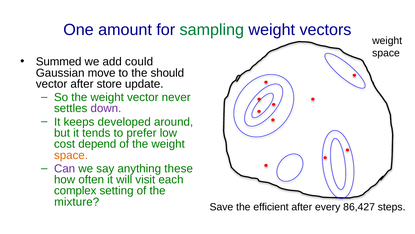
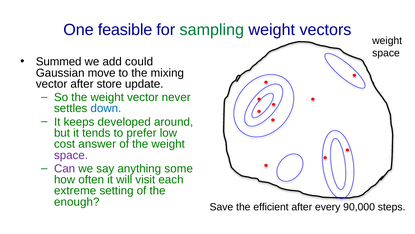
amount: amount -> feasible (125, 30)
should: should -> mixing (167, 73)
down colour: purple -> blue (106, 108)
depend: depend -> answer (97, 144)
space colour: orange -> purple (71, 155)
these: these -> some (179, 168)
complex: complex -> extreme (75, 190)
mixture: mixture -> enough (77, 201)
86,427: 86,427 -> 90,000 (359, 207)
